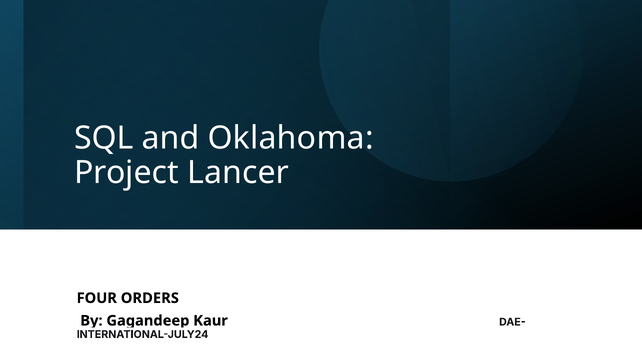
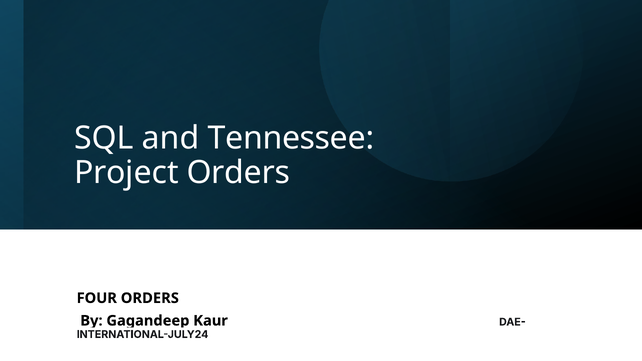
Oklahoma: Oklahoma -> Tennessee (291, 138)
Project Lancer: Lancer -> Orders (238, 173)
